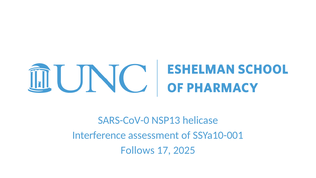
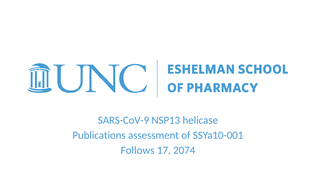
SARS-CoV-0: SARS-CoV-0 -> SARS-CoV-9 (124, 120)
Interference: Interference -> Publications (99, 135)
2025: 2025 -> 2074 (184, 150)
